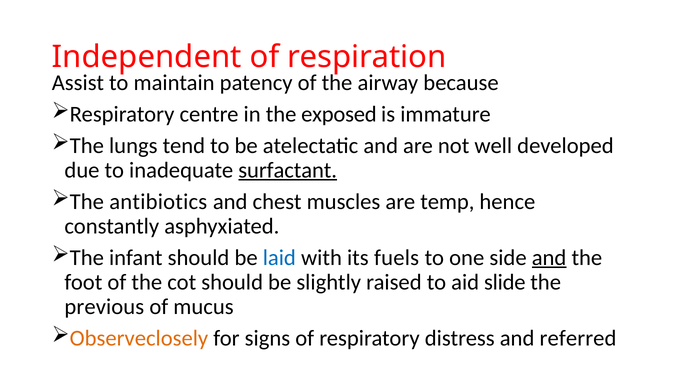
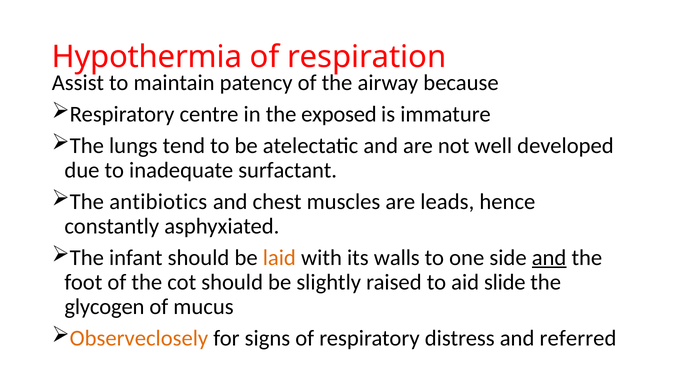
Independent: Independent -> Hypothermia (147, 57)
surfactant underline: present -> none (288, 170)
temp: temp -> leads (447, 202)
laid colour: blue -> orange (279, 258)
fuels: fuels -> walls (397, 258)
previous: previous -> glycogen (104, 307)
